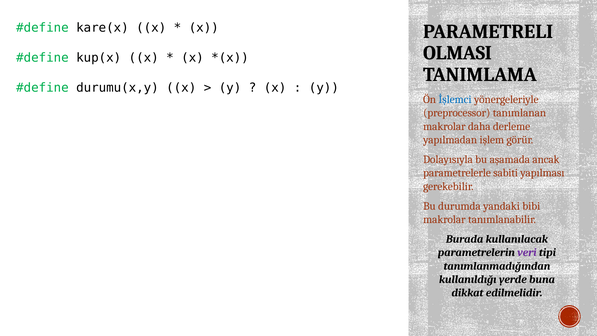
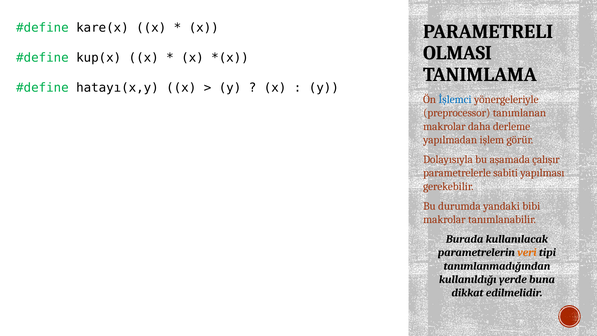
durumu(x,y: durumu(x,y -> hatayı(x,y (117, 88)
ancak: ancak -> çalışır (546, 159)
veri colour: purple -> orange (527, 252)
